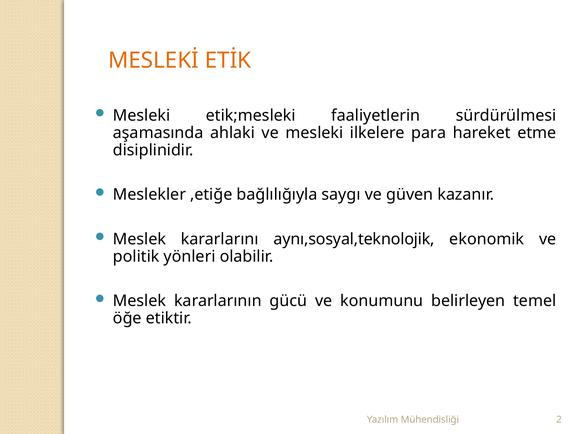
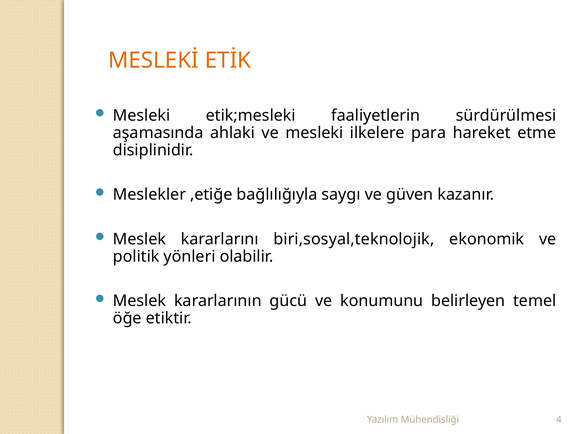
aynı,sosyal,teknolojik: aynı,sosyal,teknolojik -> biri,sosyal,teknolojik (354, 239)
2: 2 -> 4 (559, 419)
